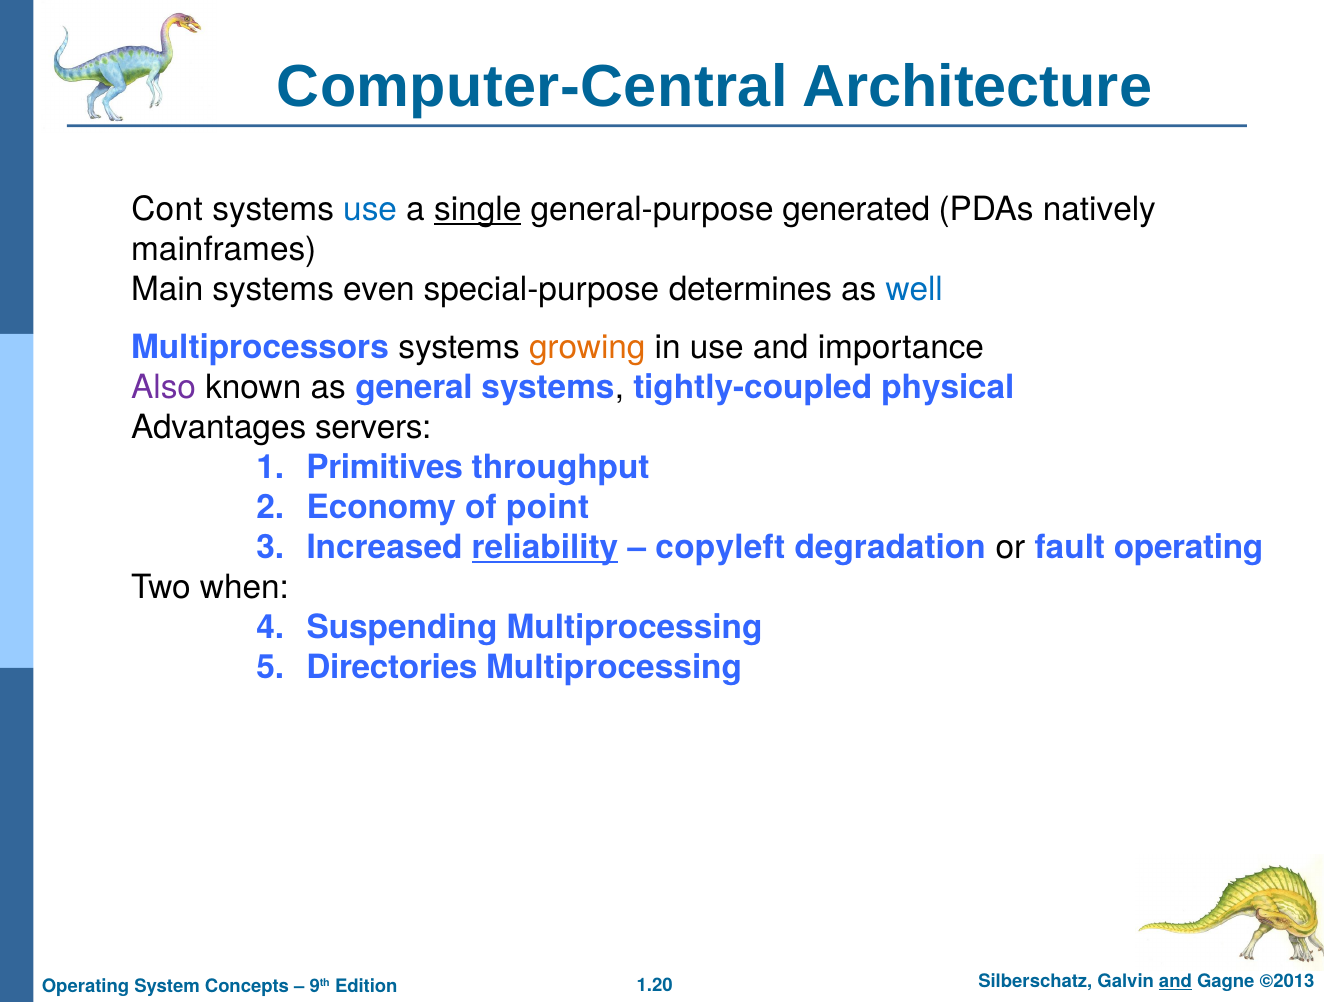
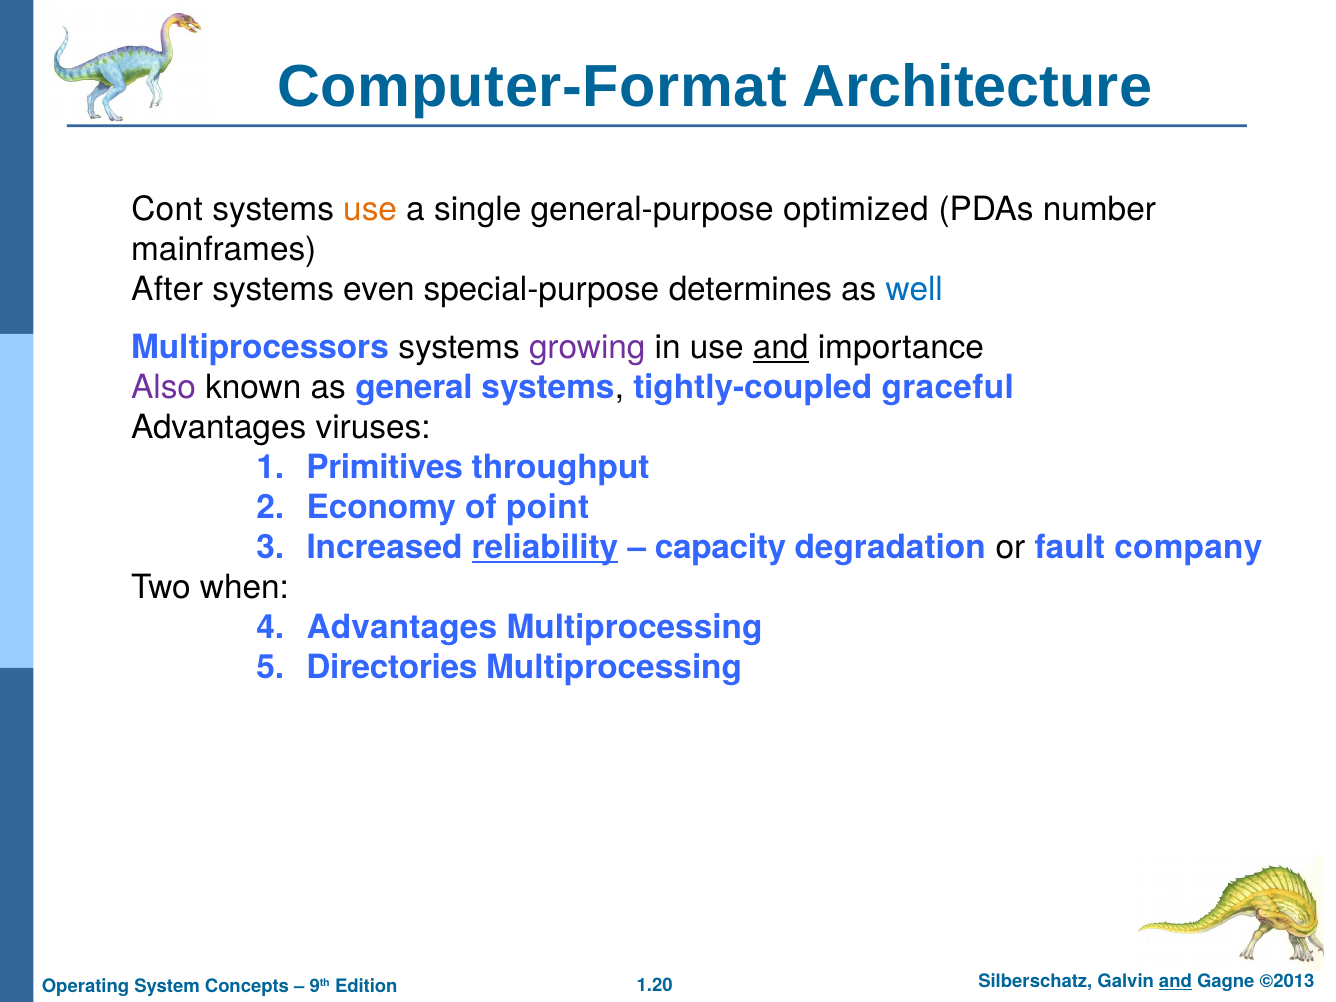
Computer-Central: Computer-Central -> Computer-Format (532, 87)
use colour: blue -> orange (370, 209)
single underline: present -> none (478, 209)
generated: generated -> optimized (856, 209)
natively: natively -> number (1099, 209)
Main: Main -> After (167, 289)
growing colour: orange -> purple (587, 347)
and underline: none -> present (781, 347)
physical: physical -> graceful (948, 387)
servers: servers -> viruses (373, 427)
copyleft: copyleft -> capacity (721, 548)
fault operating: operating -> company (1188, 548)
Suspending: Suspending -> Advantages (402, 628)
